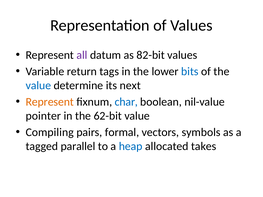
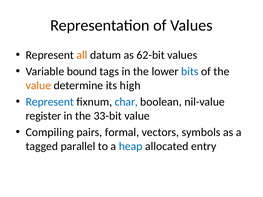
all colour: purple -> orange (82, 55)
82-bit: 82-bit -> 62-bit (151, 55)
return: return -> bound (82, 72)
value colour: blue -> orange (38, 86)
next: next -> high (130, 86)
Represent colour: orange -> blue (50, 102)
pointer: pointer -> register (43, 116)
62-bit: 62-bit -> 33-bit (108, 116)
takes: takes -> entry (204, 146)
